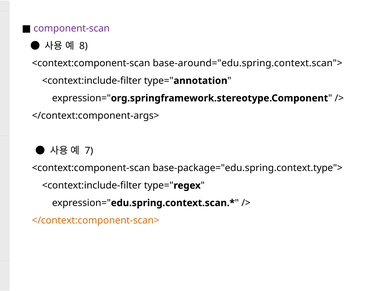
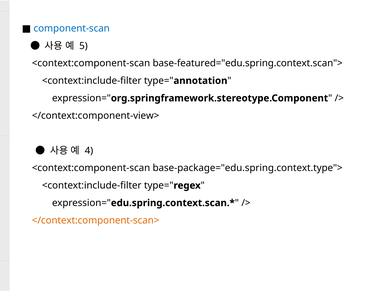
component-scan colour: purple -> blue (72, 28)
8: 8 -> 5 (83, 46)
base-around="edu.spring.context.scan">: base-around="edu.spring.context.scan"> -> base-featured="edu.spring.context.scan"> (248, 63)
</context:component-args>: </context:component-args> -> </context:component-view> (96, 116)
7: 7 -> 4 (89, 151)
